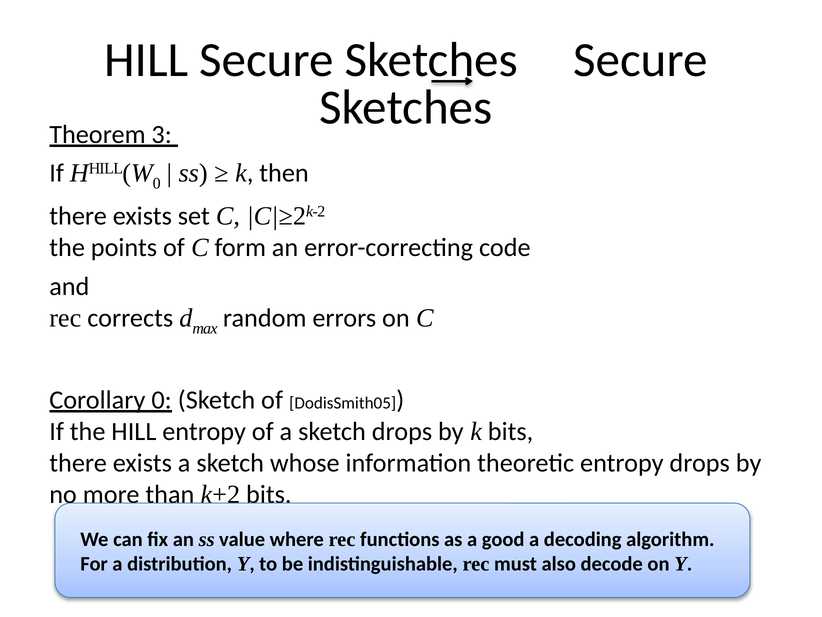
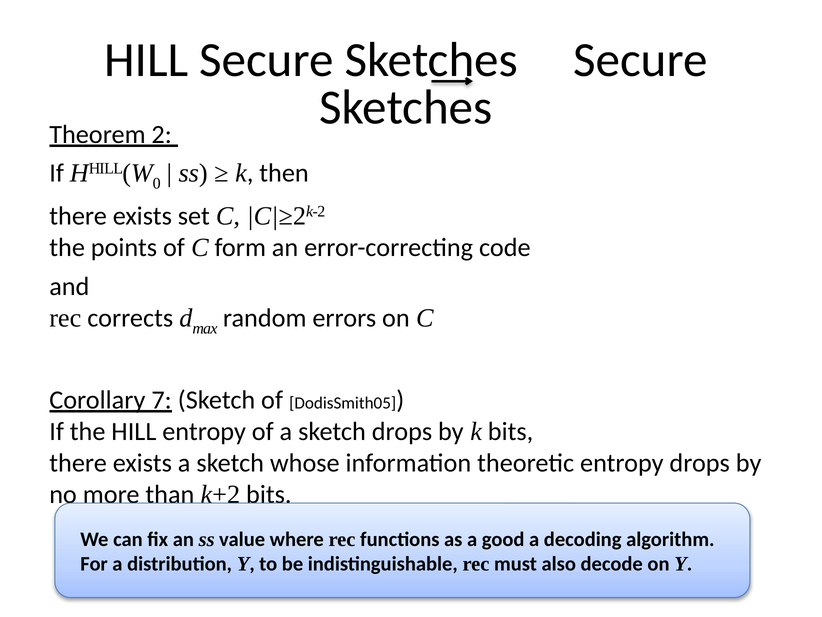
3: 3 -> 2 (162, 134)
Corollary 0: 0 -> 7 (162, 400)
